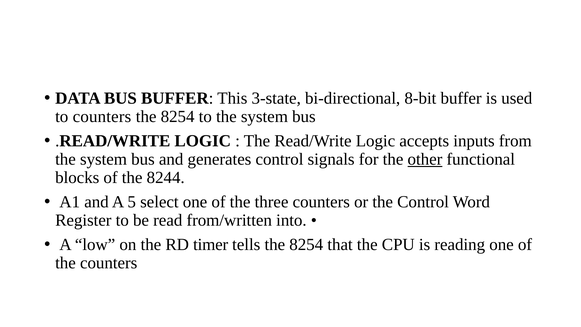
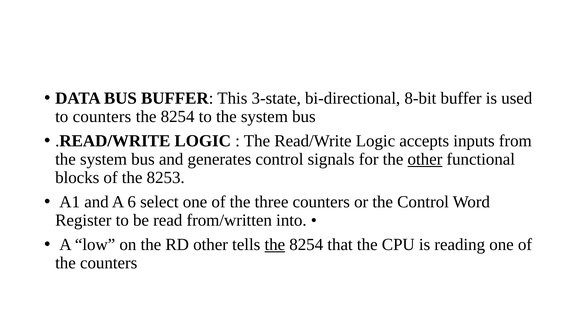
8244: 8244 -> 8253 (166, 178)
5: 5 -> 6 (132, 202)
RD timer: timer -> other (211, 245)
the underline: none -> present (275, 245)
